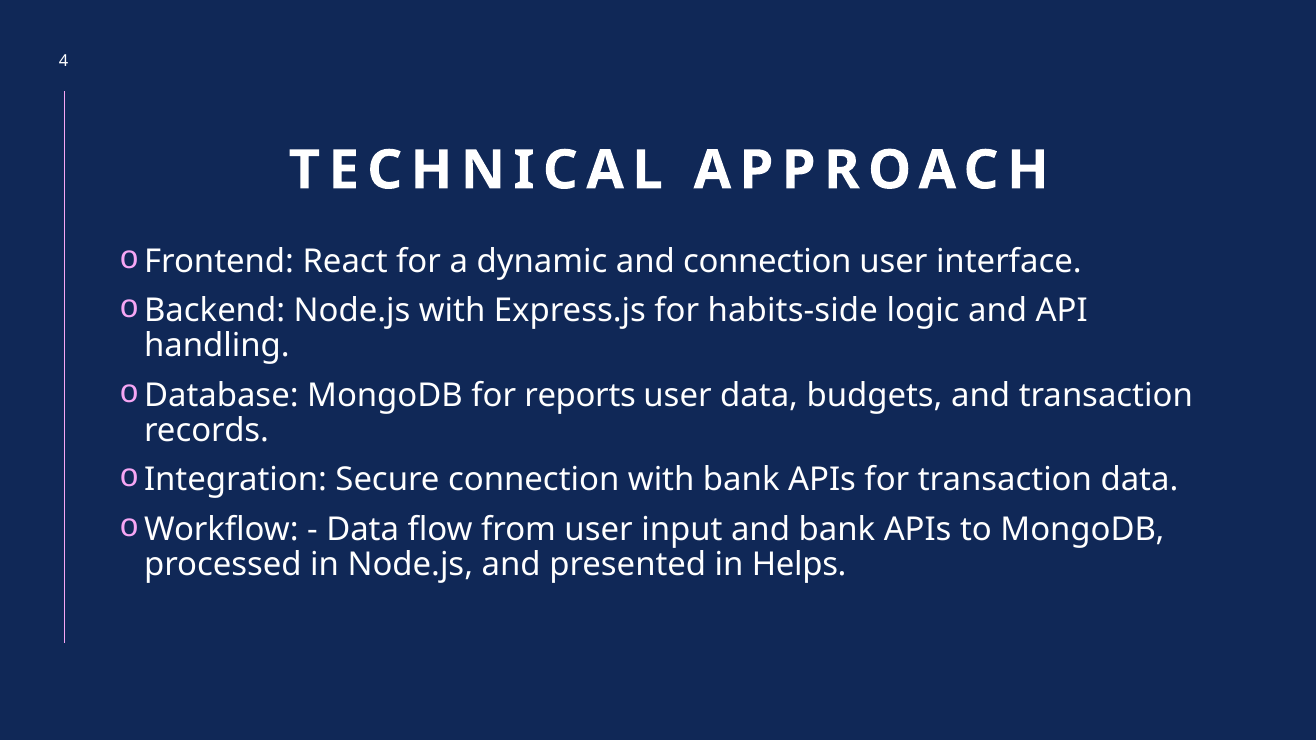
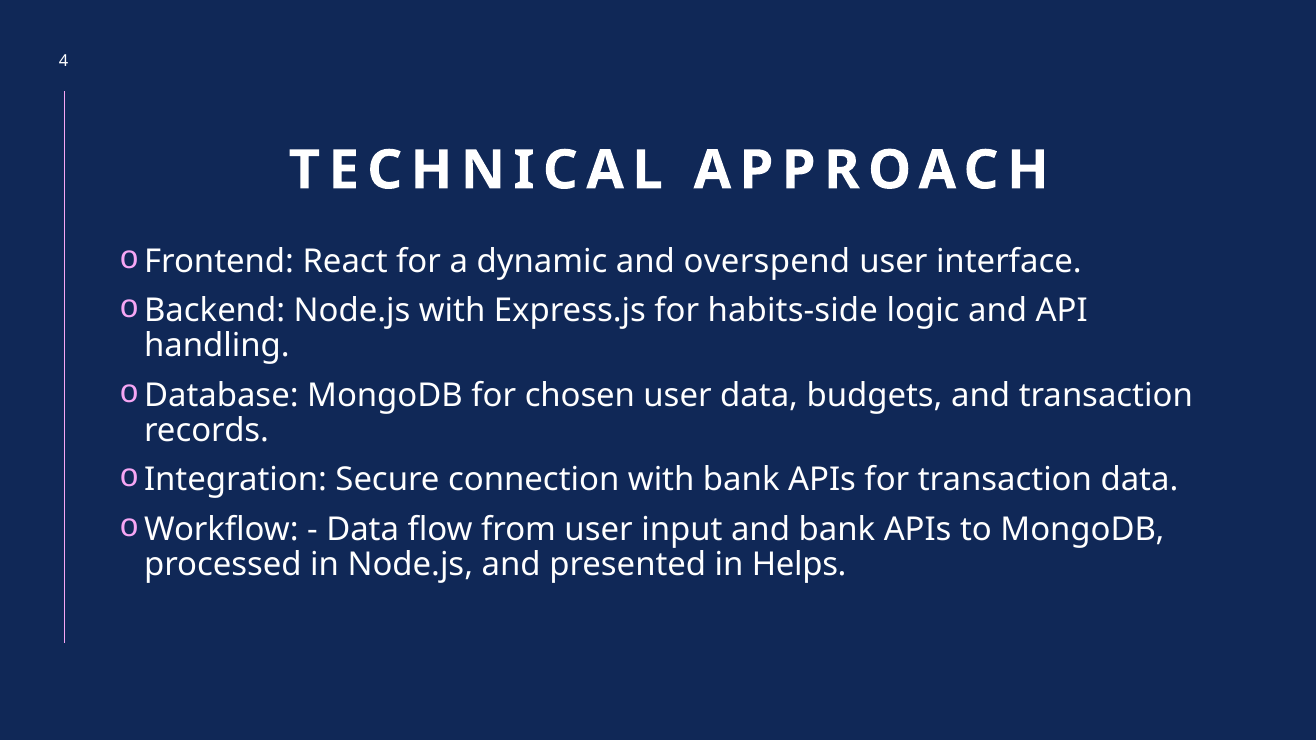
and connection: connection -> overspend (767, 261)
reports: reports -> chosen (580, 395)
